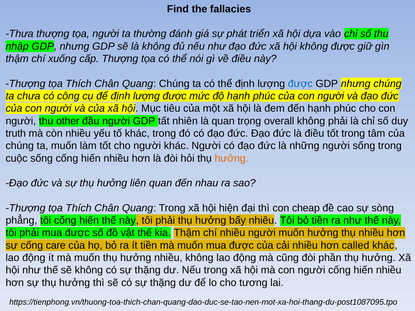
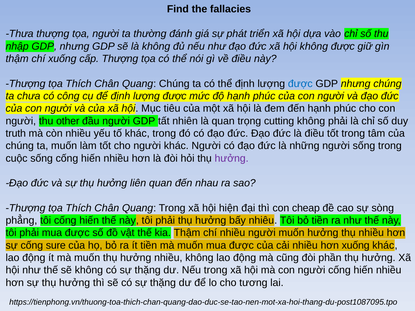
overall: overall -> cutting (279, 121)
hưởng colour: orange -> purple (232, 158)
care: care -> sure (56, 246)
hơn called: called -> xuống (356, 246)
